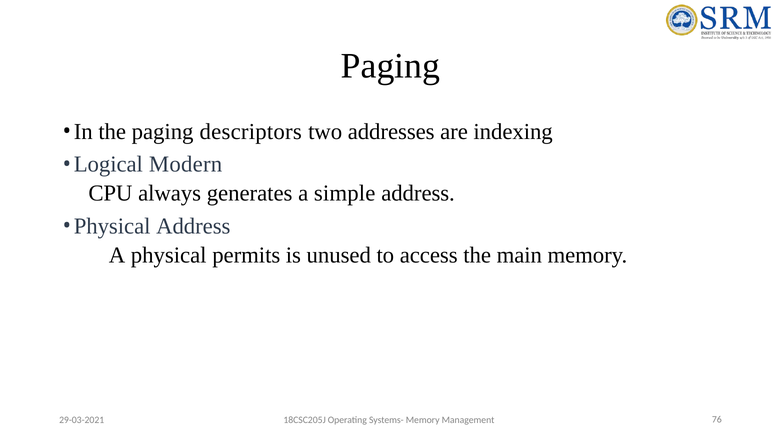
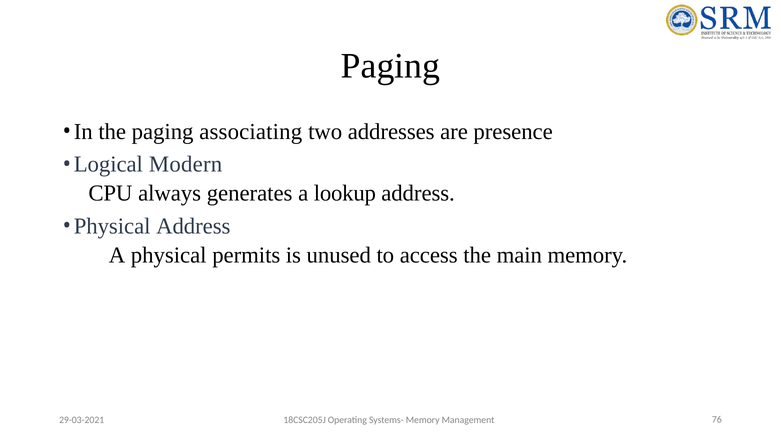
descriptors: descriptors -> associating (251, 132)
indexing: indexing -> presence (513, 132)
simple: simple -> lookup (345, 193)
